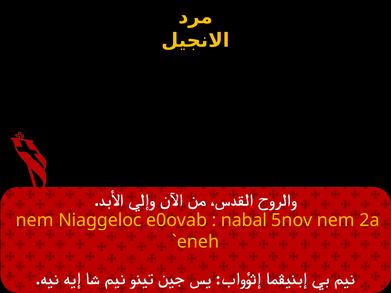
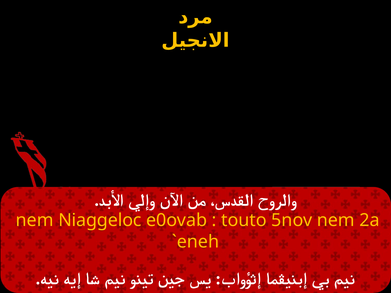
nabal: nabal -> touto (244, 220)
